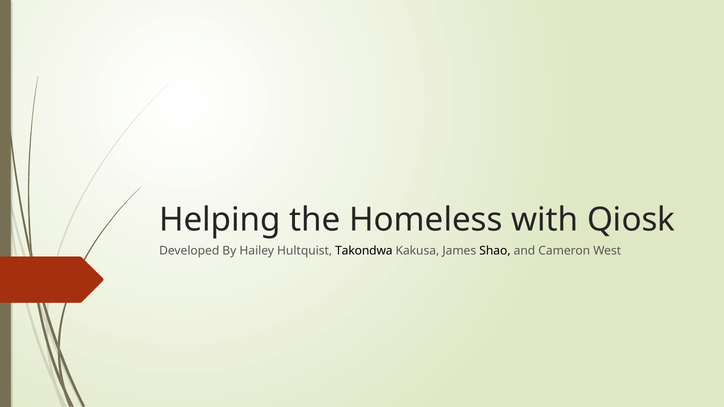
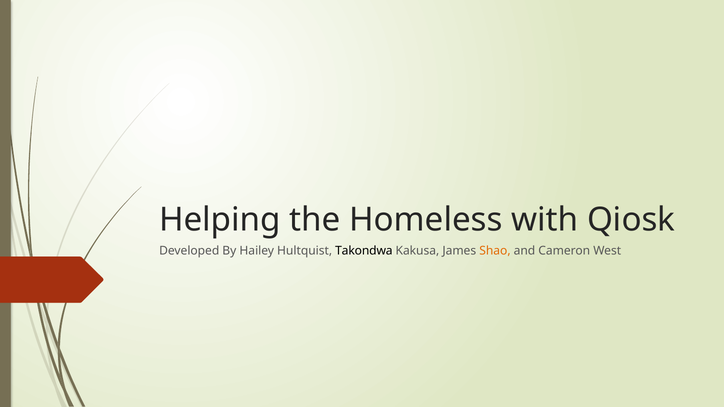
Shao colour: black -> orange (495, 251)
